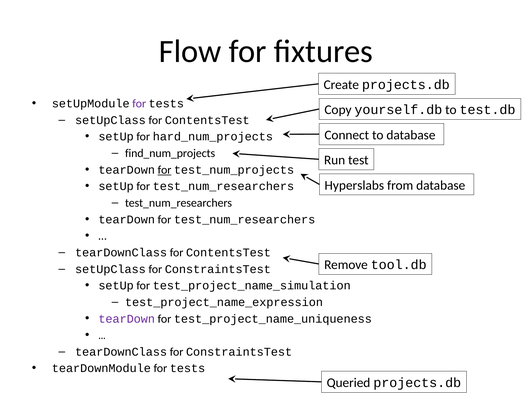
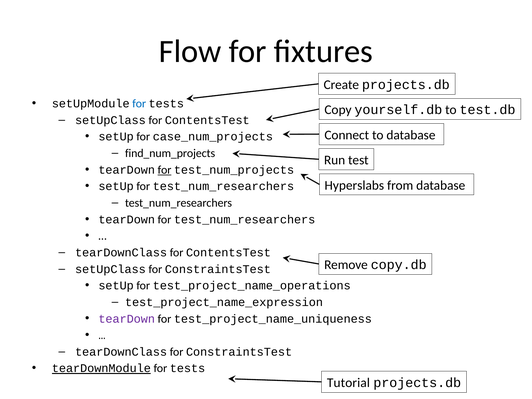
for colour: purple -> blue (139, 104)
hard_num_projects: hard_num_projects -> case_num_projects (213, 137)
tool.db: tool.db -> copy.db (399, 265)
test_project_name_simulation: test_project_name_simulation -> test_project_name_operations (252, 286)
tearDownModule underline: none -> present (101, 368)
Queried: Queried -> Tutorial (348, 383)
